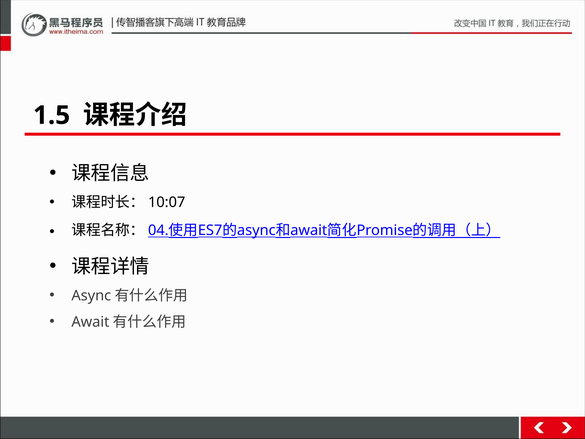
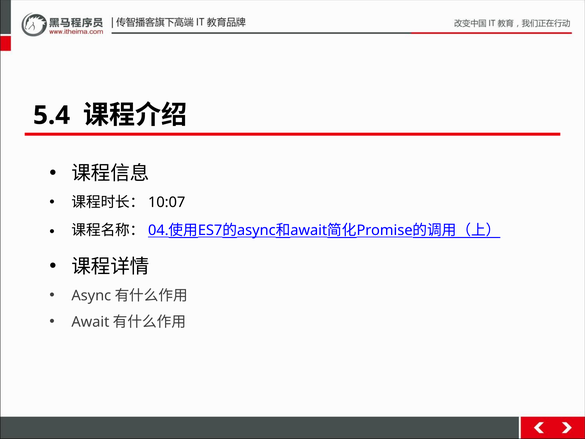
1.5: 1.5 -> 5.4 (52, 115)
